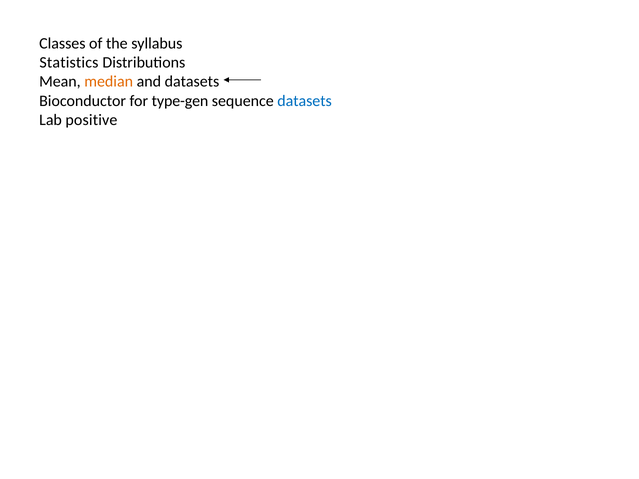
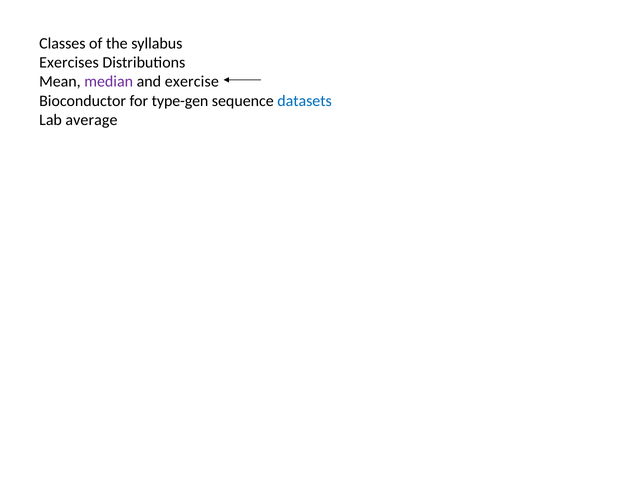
Statistics: Statistics -> Exercises (69, 63)
median colour: orange -> purple (109, 82)
and datasets: datasets -> exercise (192, 82)
positive: positive -> average (91, 120)
